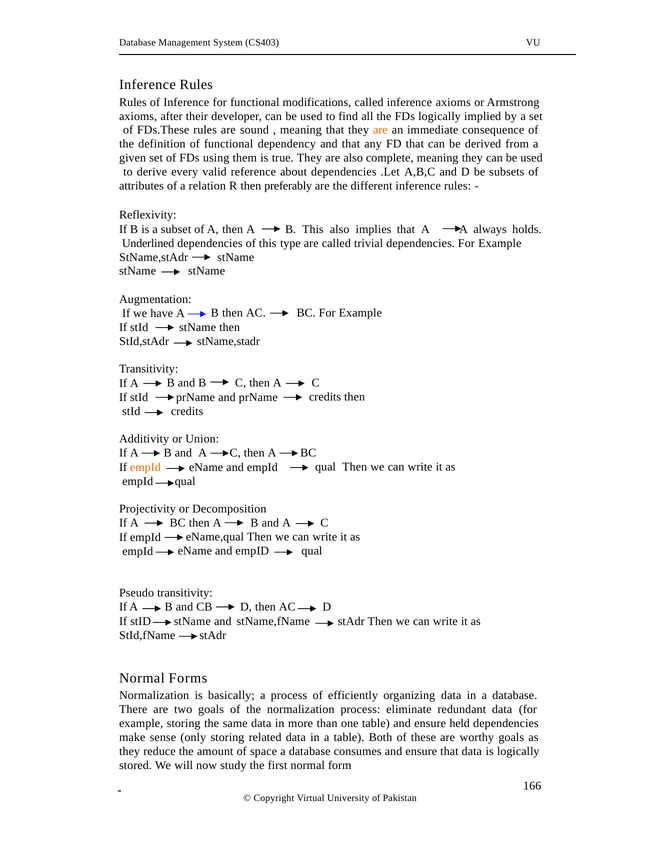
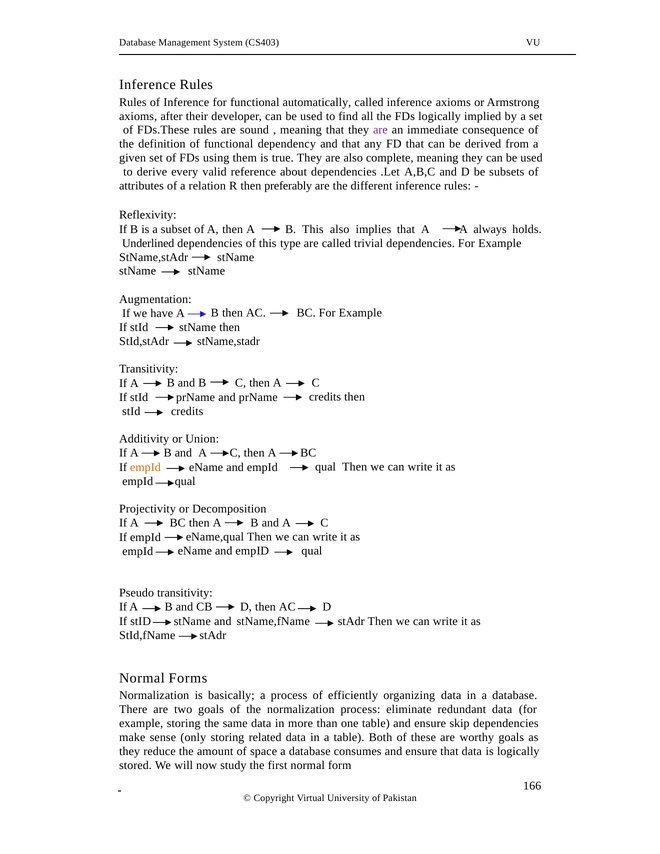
modifications: modifications -> automatically (317, 102)
are colour: orange -> purple (380, 130)
held: held -> skip (460, 723)
